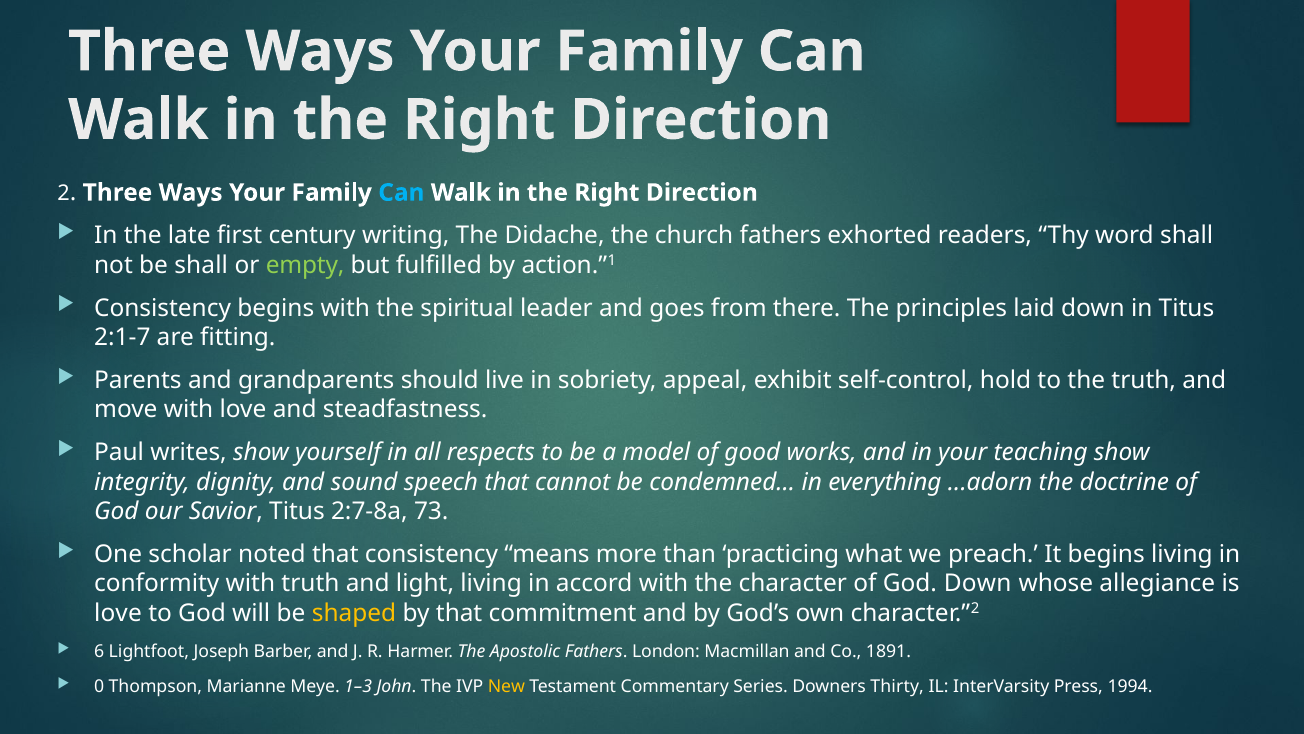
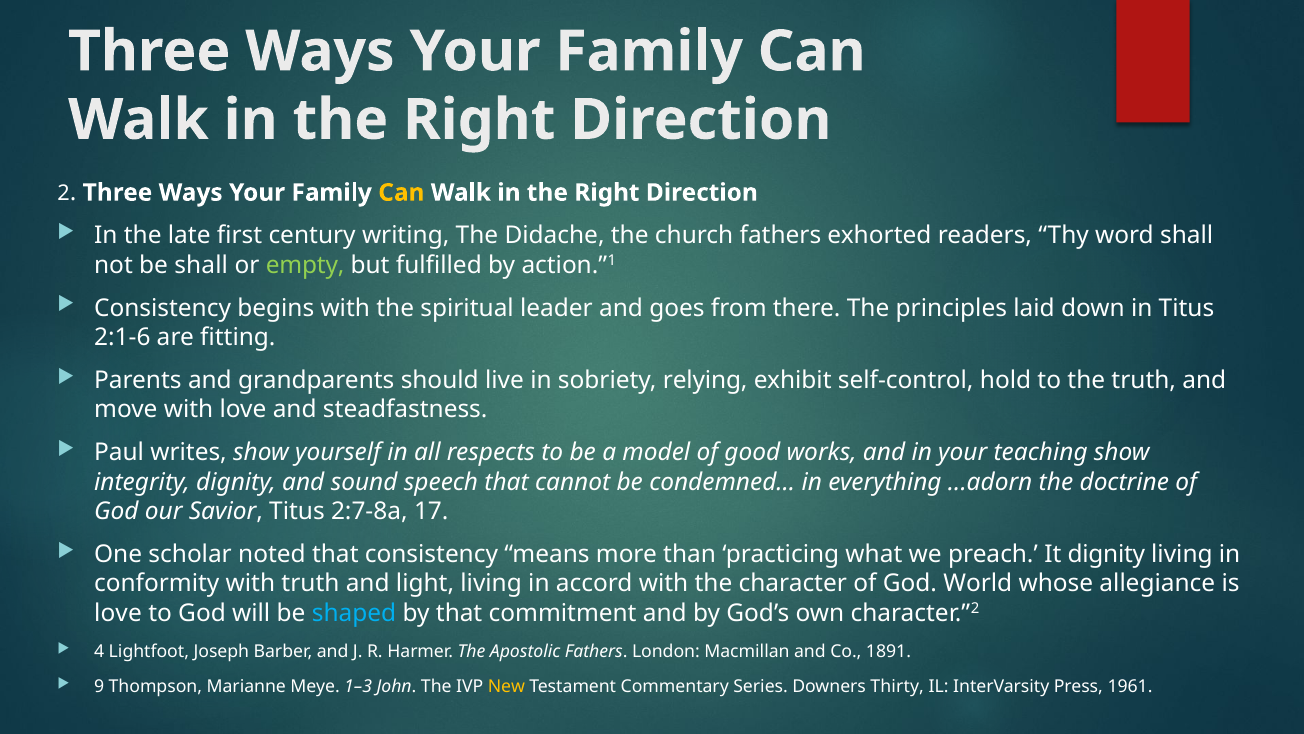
Can colour: light blue -> yellow (401, 193)
2:1-7: 2:1-7 -> 2:1-6 (122, 337)
appeal: appeal -> relying (705, 380)
73: 73 -> 17 (431, 511)
It begins: begins -> dignity (1106, 554)
God Down: Down -> World (978, 583)
shaped colour: yellow -> light blue (354, 613)
6: 6 -> 4 (99, 651)
0: 0 -> 9 (99, 686)
1994: 1994 -> 1961 (1130, 686)
